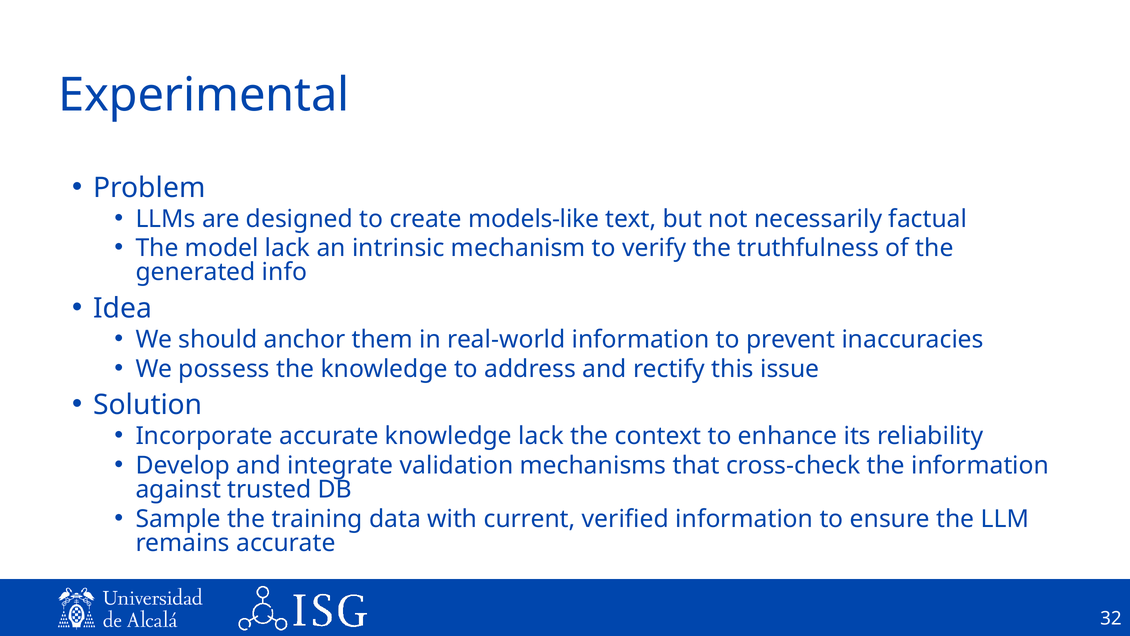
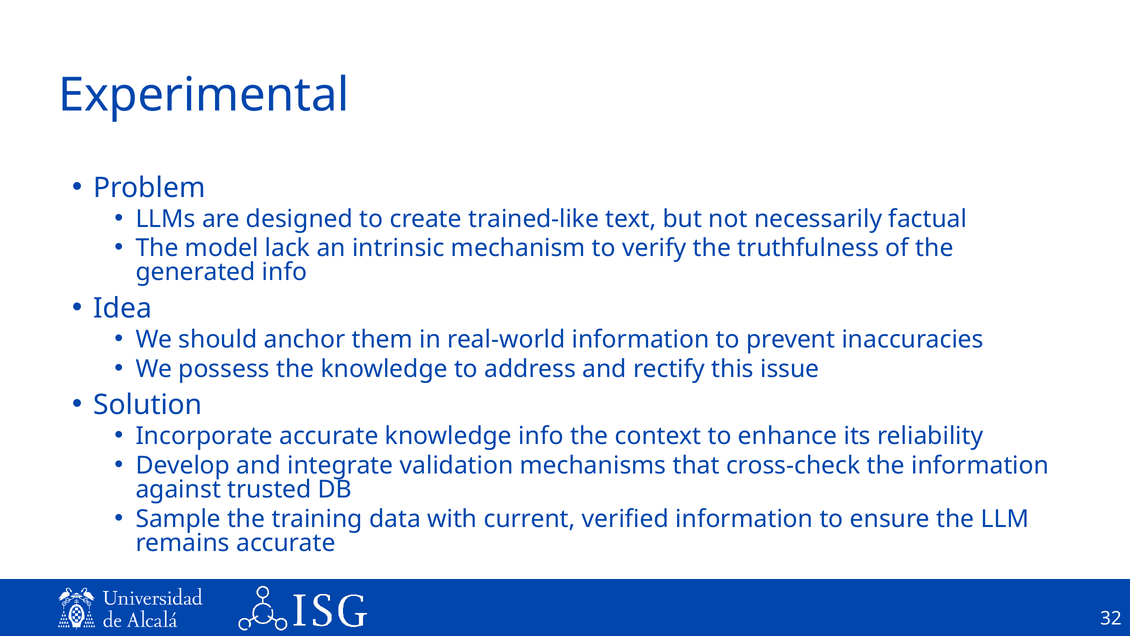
models-like: models-like -> trained-like (534, 219)
knowledge lack: lack -> info (541, 436)
